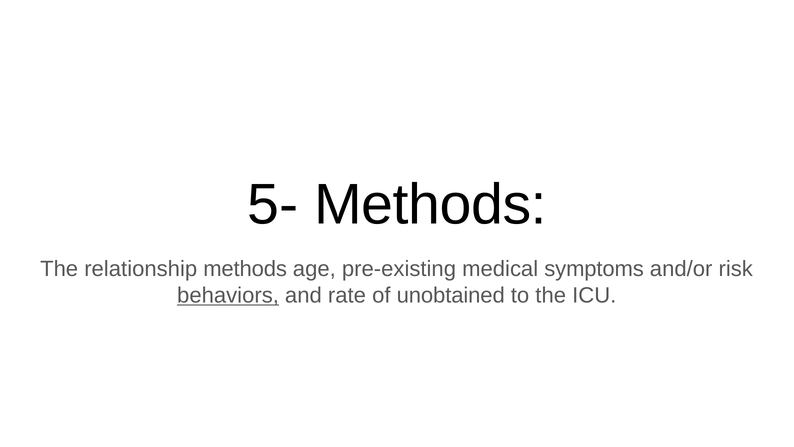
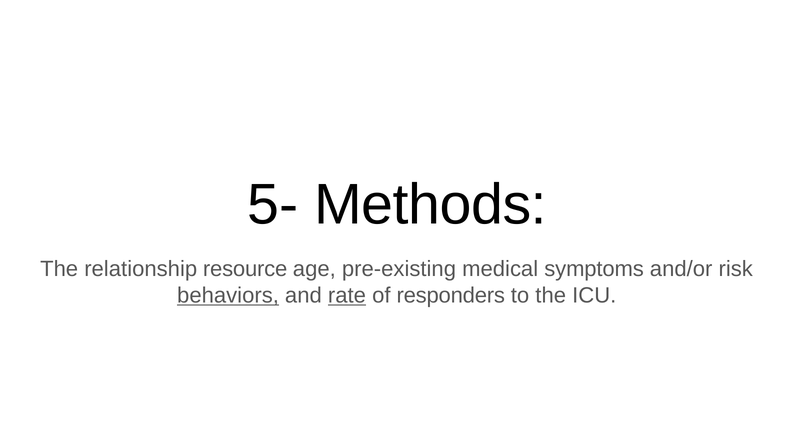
relationship methods: methods -> resource (245, 269)
rate underline: none -> present (347, 295)
unobtained: unobtained -> responders (451, 295)
